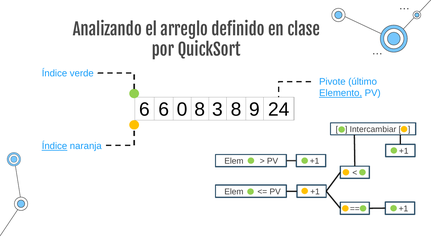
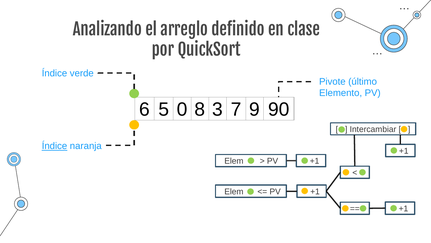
Elemento underline: present -> none (341, 93)
6 6: 6 -> 5 (164, 109)
3 8: 8 -> 7 (236, 109)
24: 24 -> 90 (279, 109)
